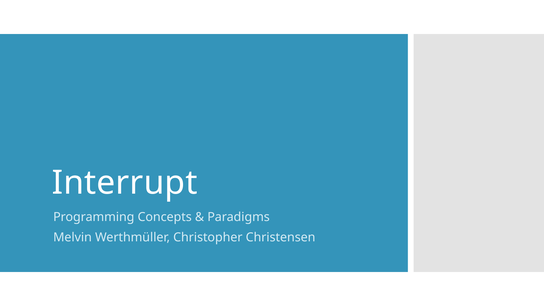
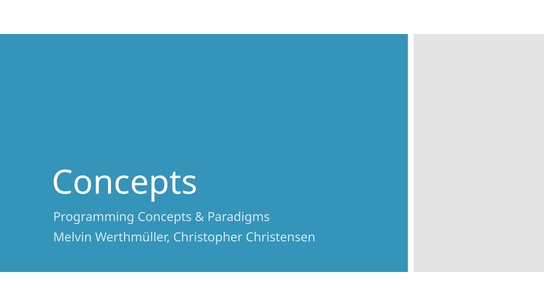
Interrupt: Interrupt -> Concepts (125, 183)
